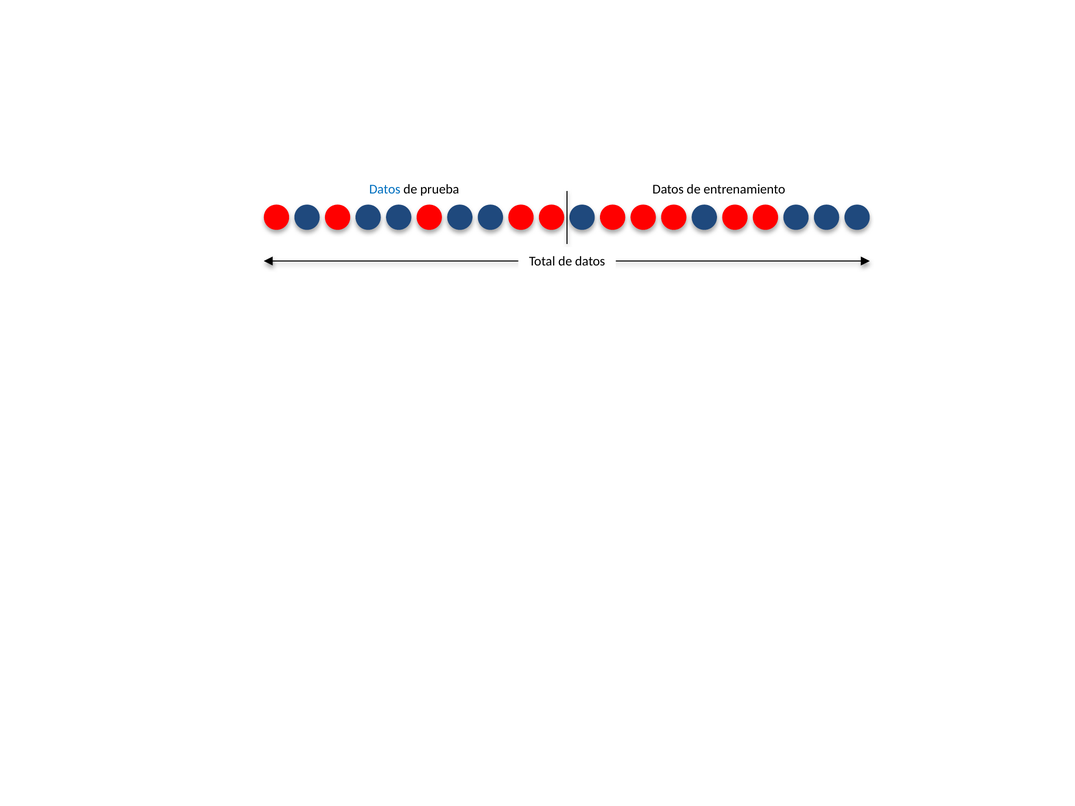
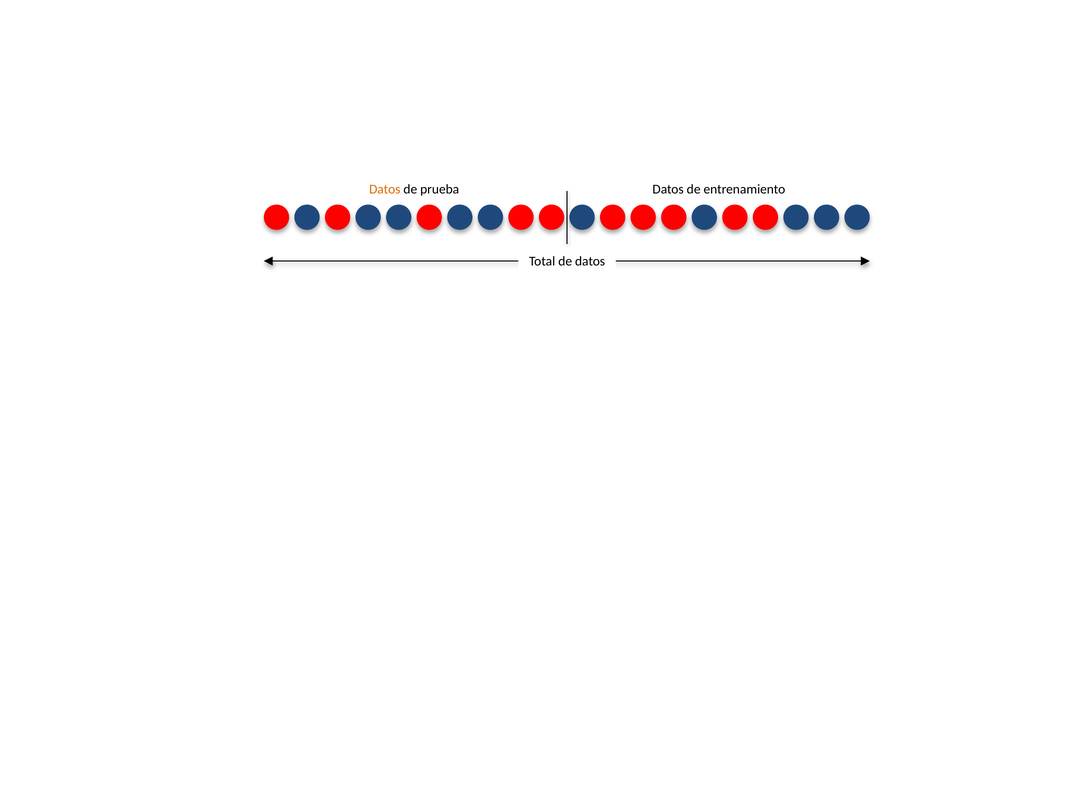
Datos colour: blue -> orange (385, 189)
